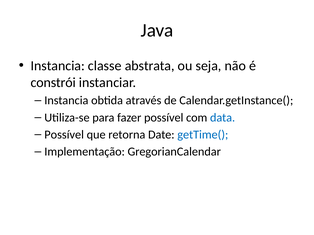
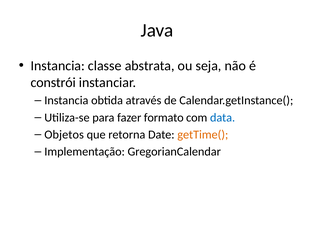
fazer possível: possível -> formato (164, 118)
Possível: Possível -> Objetos (64, 135)
getTime( colour: blue -> orange (203, 135)
